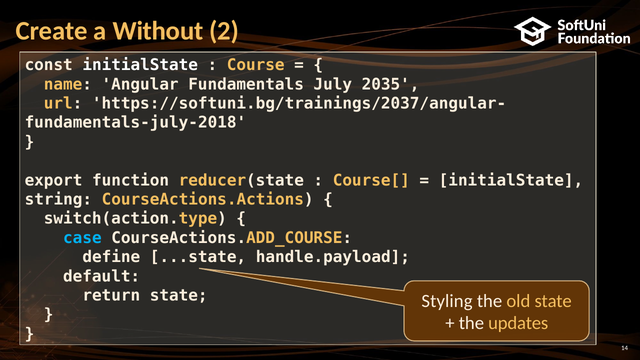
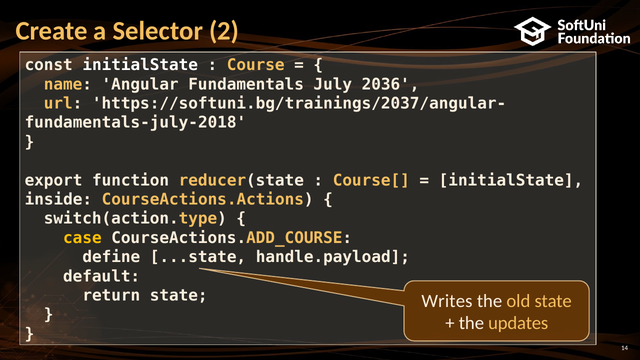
Without: Without -> Selector (158, 31)
2035: 2035 -> 2036 (391, 84)
string: string -> inside (58, 200)
case colour: light blue -> yellow (82, 238)
Styling: Styling -> Writes (447, 301)
